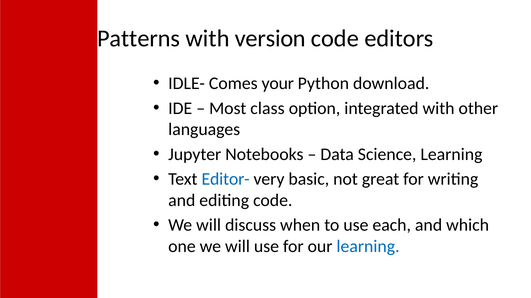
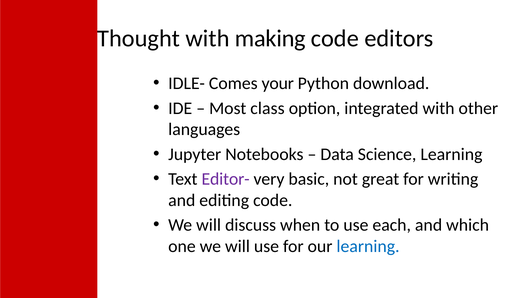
Patterns: Patterns -> Thought (139, 39)
version: version -> making (270, 39)
Editor- colour: blue -> purple (226, 179)
